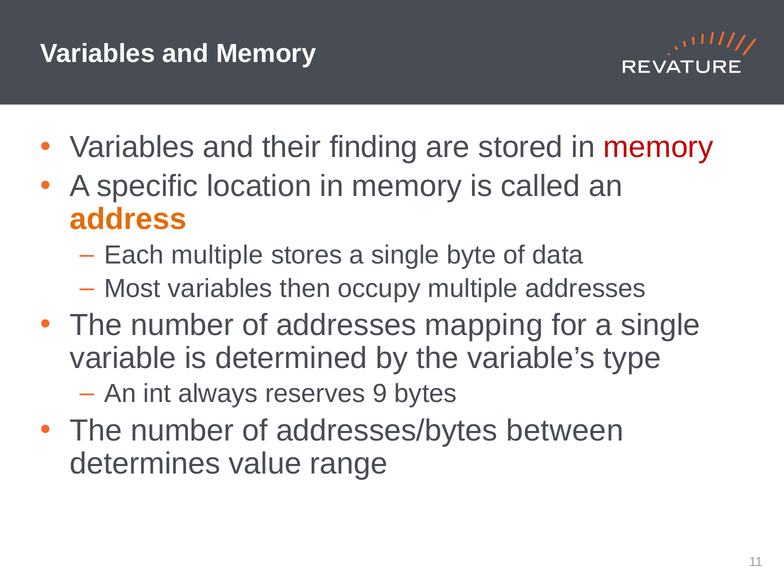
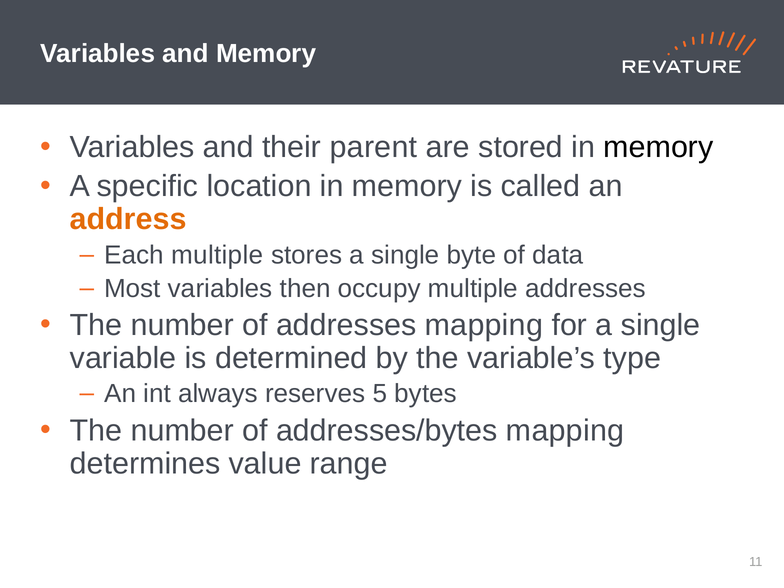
finding: finding -> parent (373, 147)
memory colour: red -> black (658, 147)
9: 9 -> 5 (380, 394)
addresses/bytes between: between -> mapping (565, 431)
